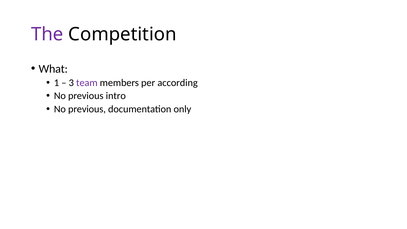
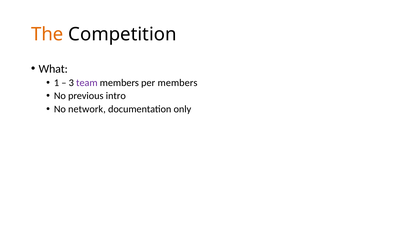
The colour: purple -> orange (47, 34)
per according: according -> members (178, 83)
previous: previous -> network (87, 109)
